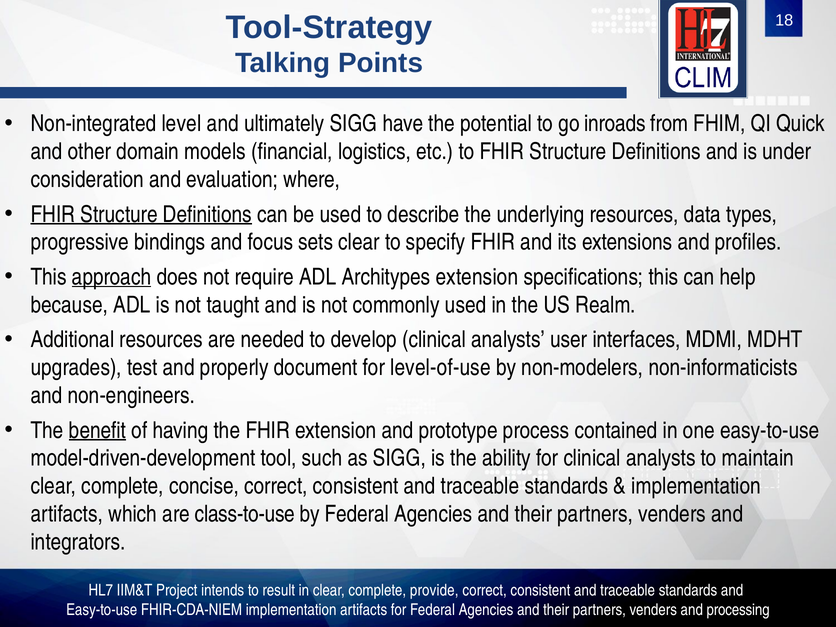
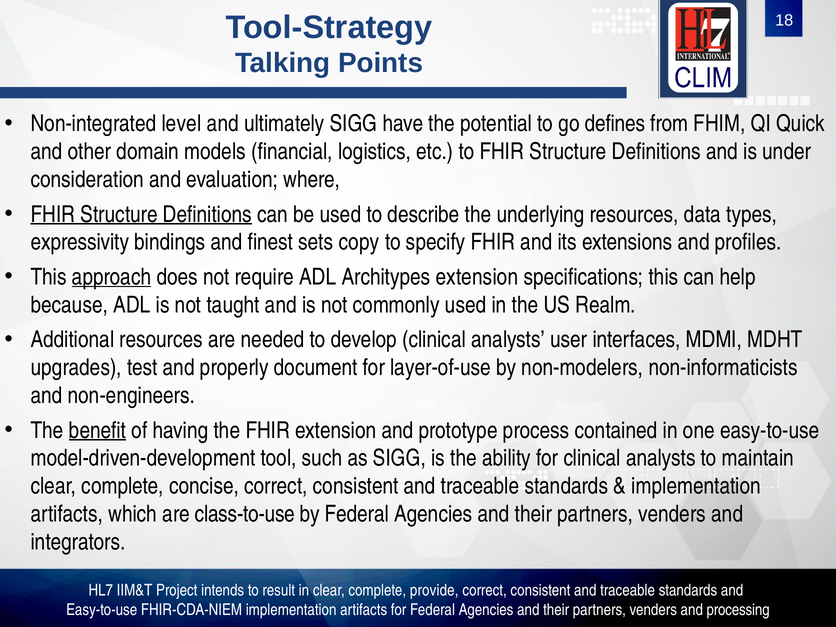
inroads: inroads -> defines (615, 124)
progressive: progressive -> expressivity (80, 242)
focus: focus -> finest (270, 242)
sets clear: clear -> copy (359, 242)
level-of-use: level-of-use -> layer-of-use (441, 368)
